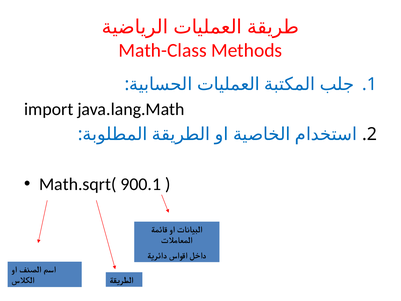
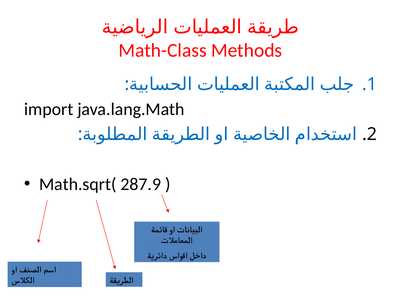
900.1: 900.1 -> 287.9 (141, 184)
